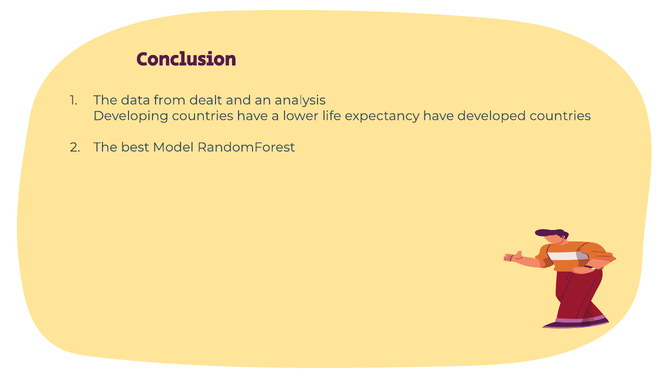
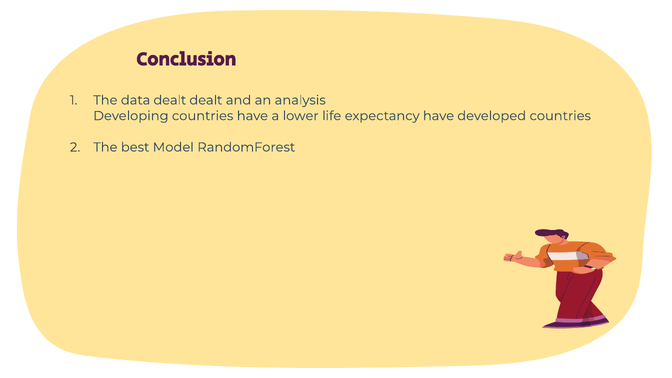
data from: from -> dealt (170, 100)
